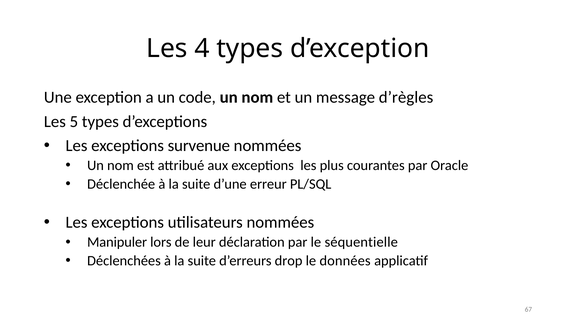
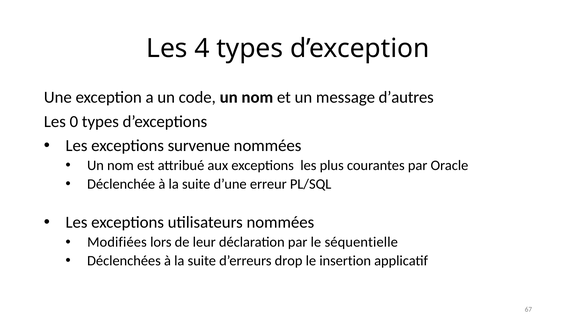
d’règles: d’règles -> d’autres (406, 97)
5: 5 -> 0 (74, 121)
Manipuler: Manipuler -> Modifiées (117, 242)
données: données -> insertion (345, 261)
